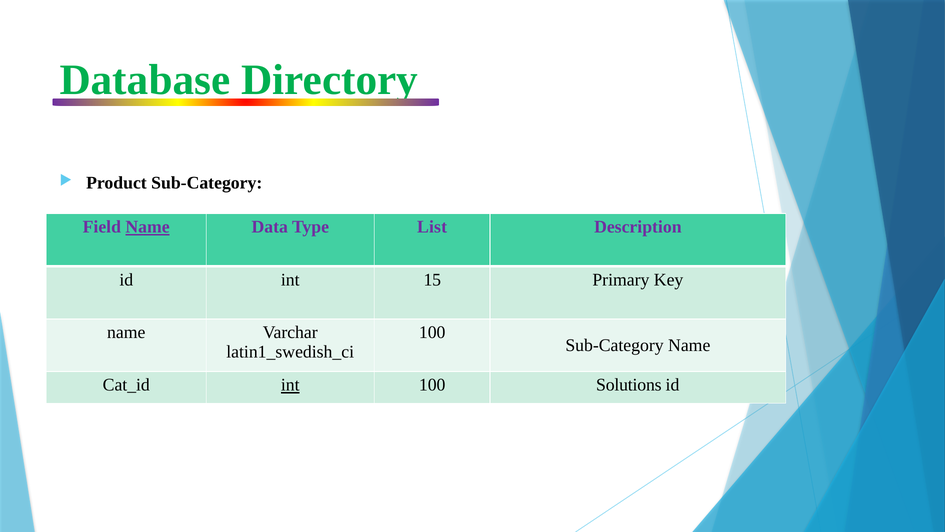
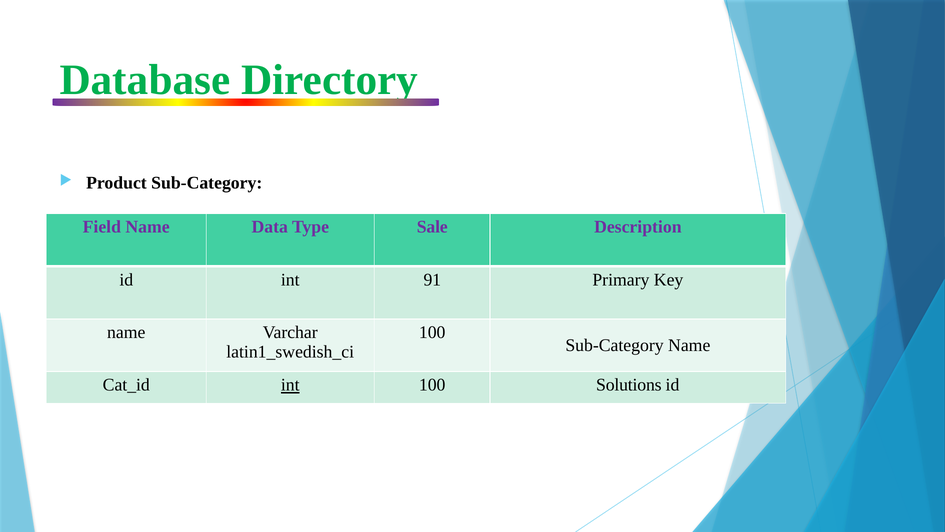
Name underline: present -> none (148, 227)
List: List -> Sale (432, 227)
15: 15 -> 91 (432, 280)
